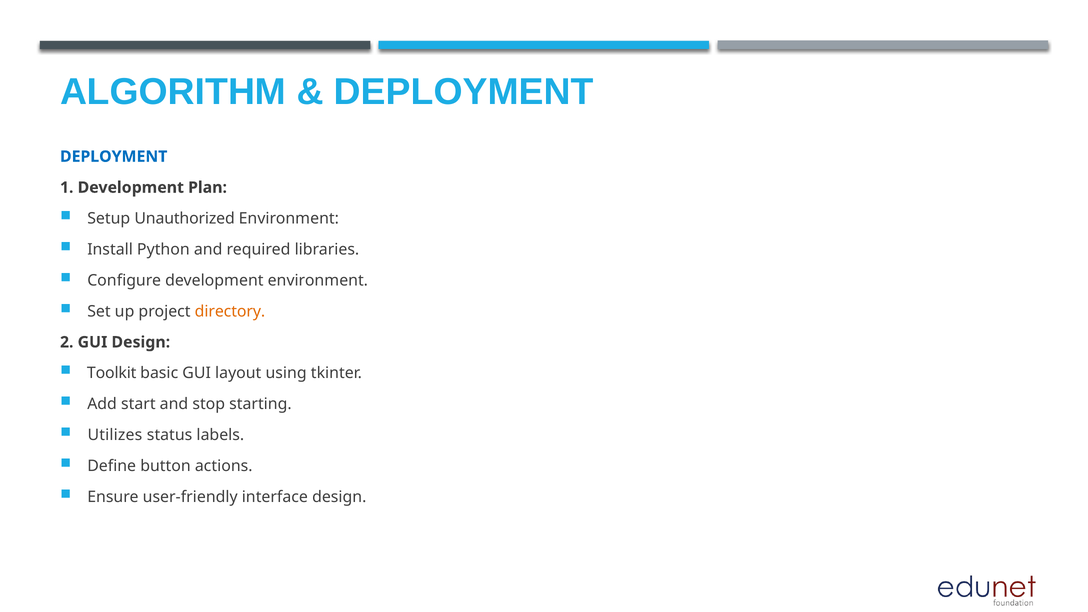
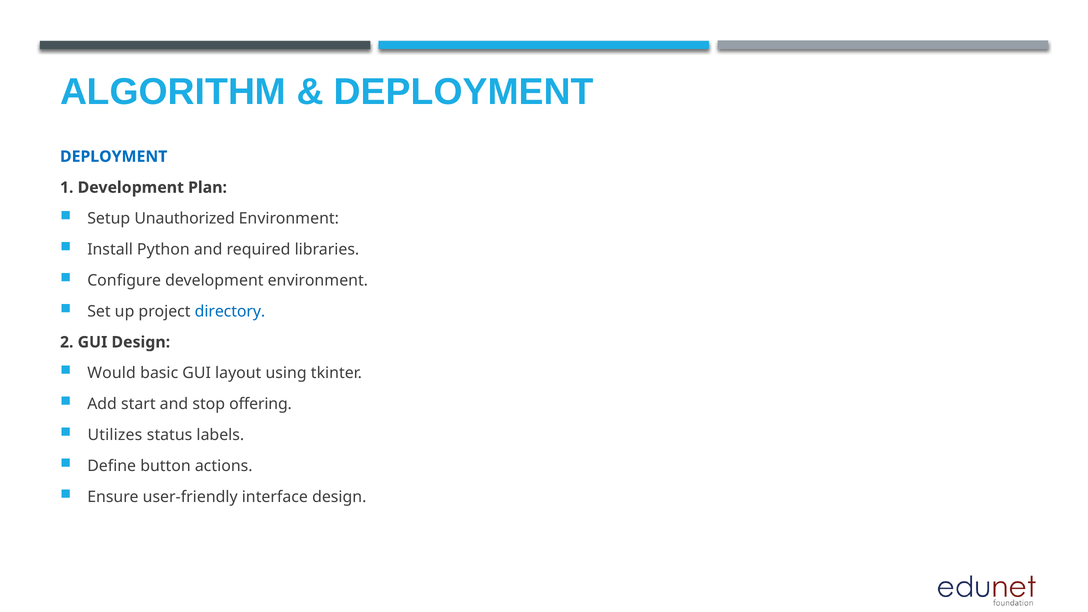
directory colour: orange -> blue (230, 311)
Toolkit: Toolkit -> Would (112, 373)
starting: starting -> offering (261, 404)
